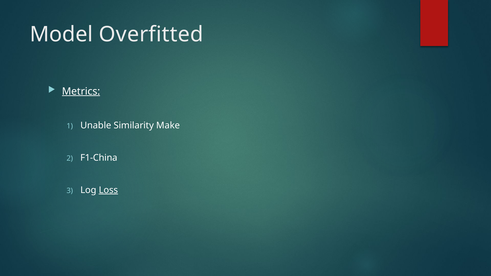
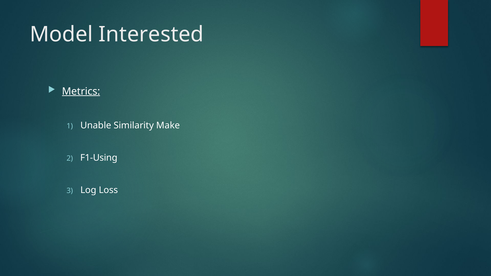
Overfitted: Overfitted -> Interested (151, 34)
F1-China: F1-China -> F1-Using (99, 158)
Loss underline: present -> none (108, 190)
